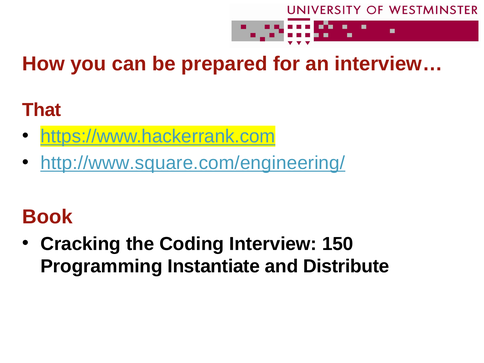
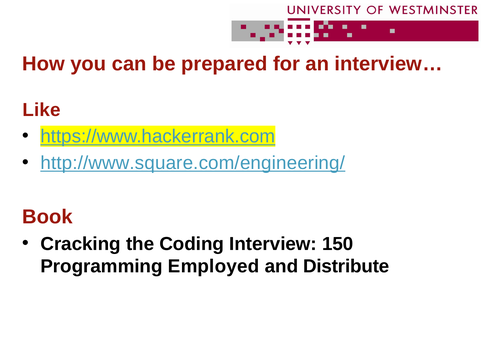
That: That -> Like (42, 110)
Instantiate: Instantiate -> Employed (214, 266)
